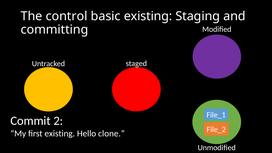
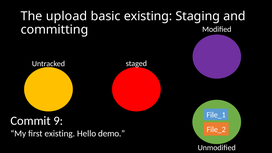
control: control -> upload (67, 16)
2: 2 -> 9 (58, 121)
clone: clone -> demo (112, 133)
